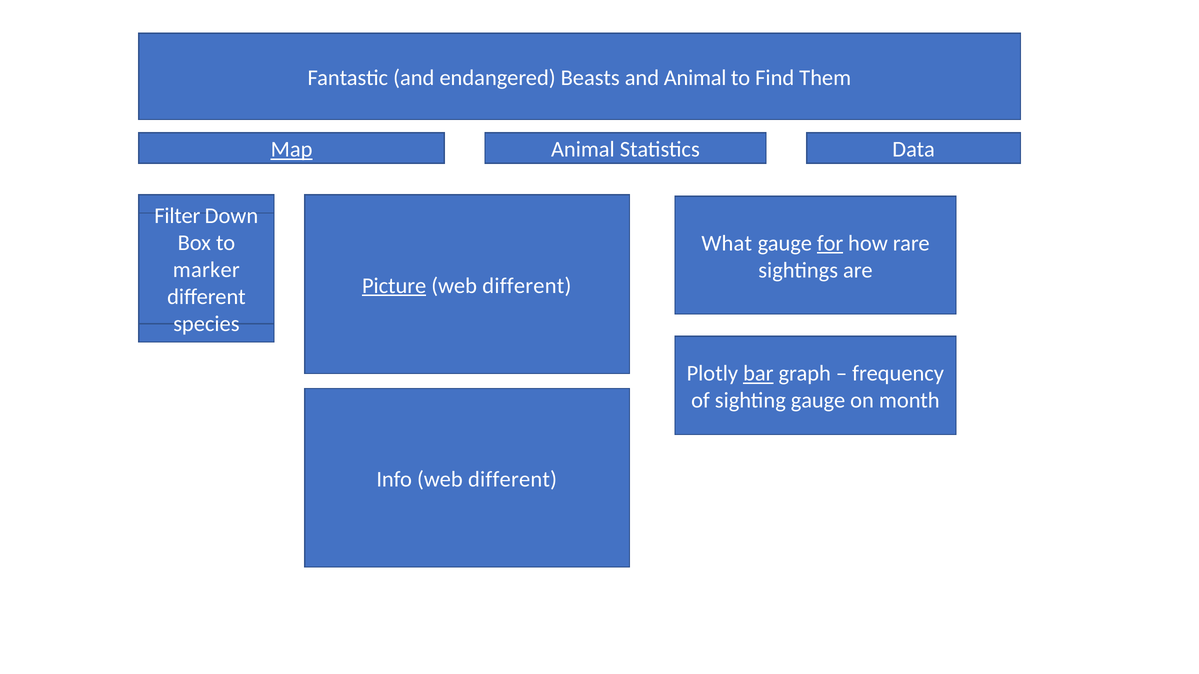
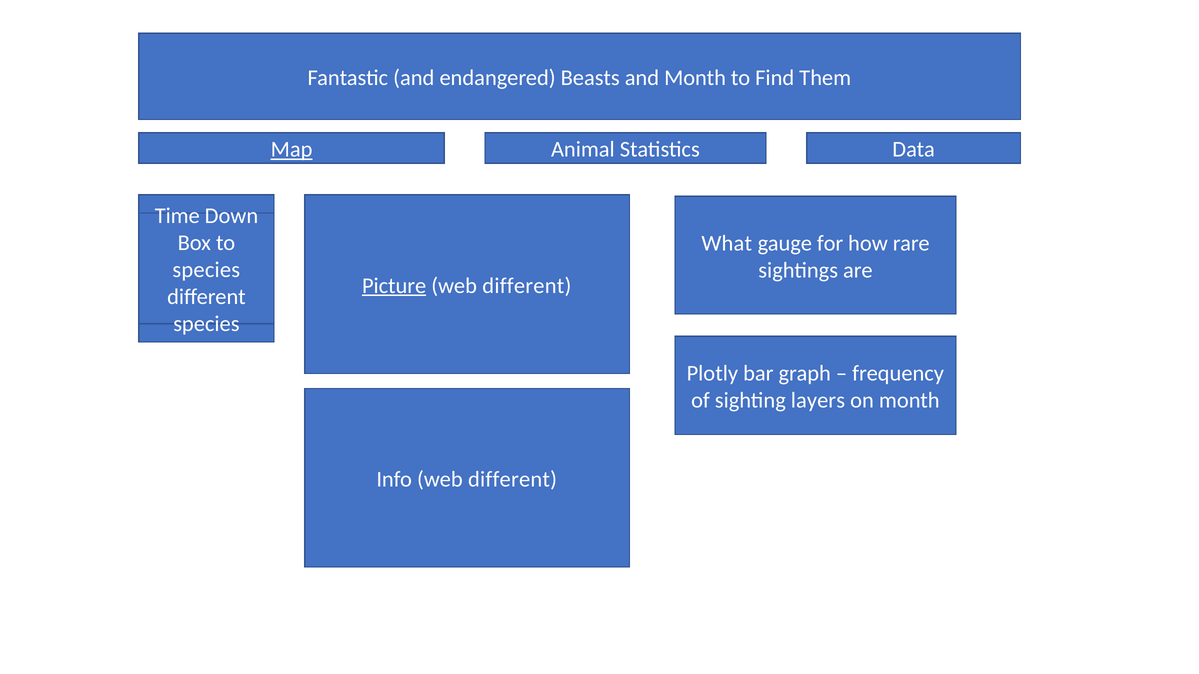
and Animal: Animal -> Month (695, 78)
Filter: Filter -> Time (177, 216)
for underline: present -> none (830, 243)
marker: marker -> species (206, 270)
bar underline: present -> none (758, 374)
sighting gauge: gauge -> layers (818, 401)
